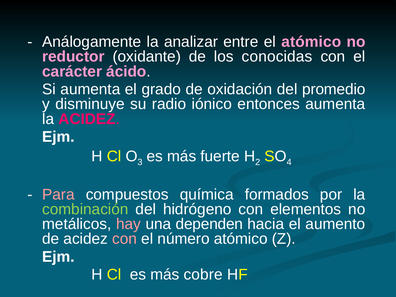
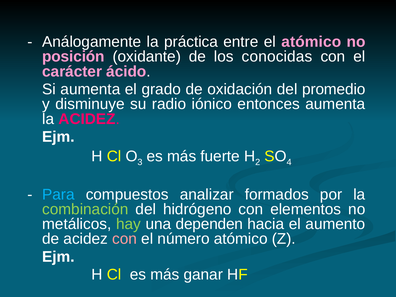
analizar: analizar -> práctica (191, 42)
reductor: reductor -> posición (73, 57)
Para colour: pink -> light blue (58, 195)
química: química -> analizar (207, 195)
hay colour: pink -> light green (128, 224)
cobre: cobre -> ganar (203, 275)
